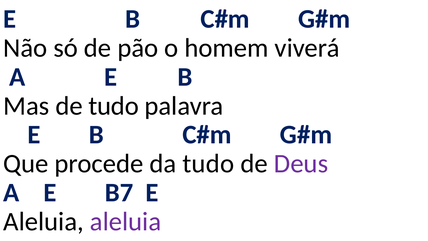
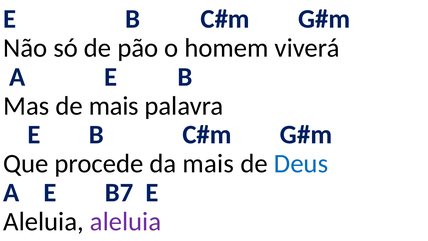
de tudo: tudo -> mais (114, 106)
da tudo: tudo -> mais (208, 164)
Deus colour: purple -> blue (301, 164)
